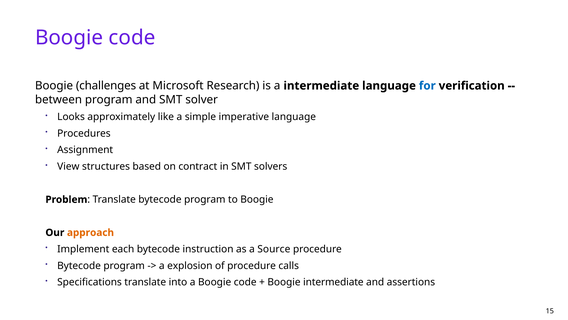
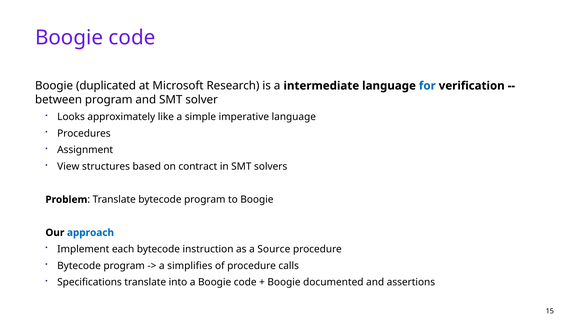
challenges: challenges -> duplicated (106, 86)
approach colour: orange -> blue (90, 232)
explosion: explosion -> simplifies (190, 265)
Boogie intermediate: intermediate -> documented (333, 282)
